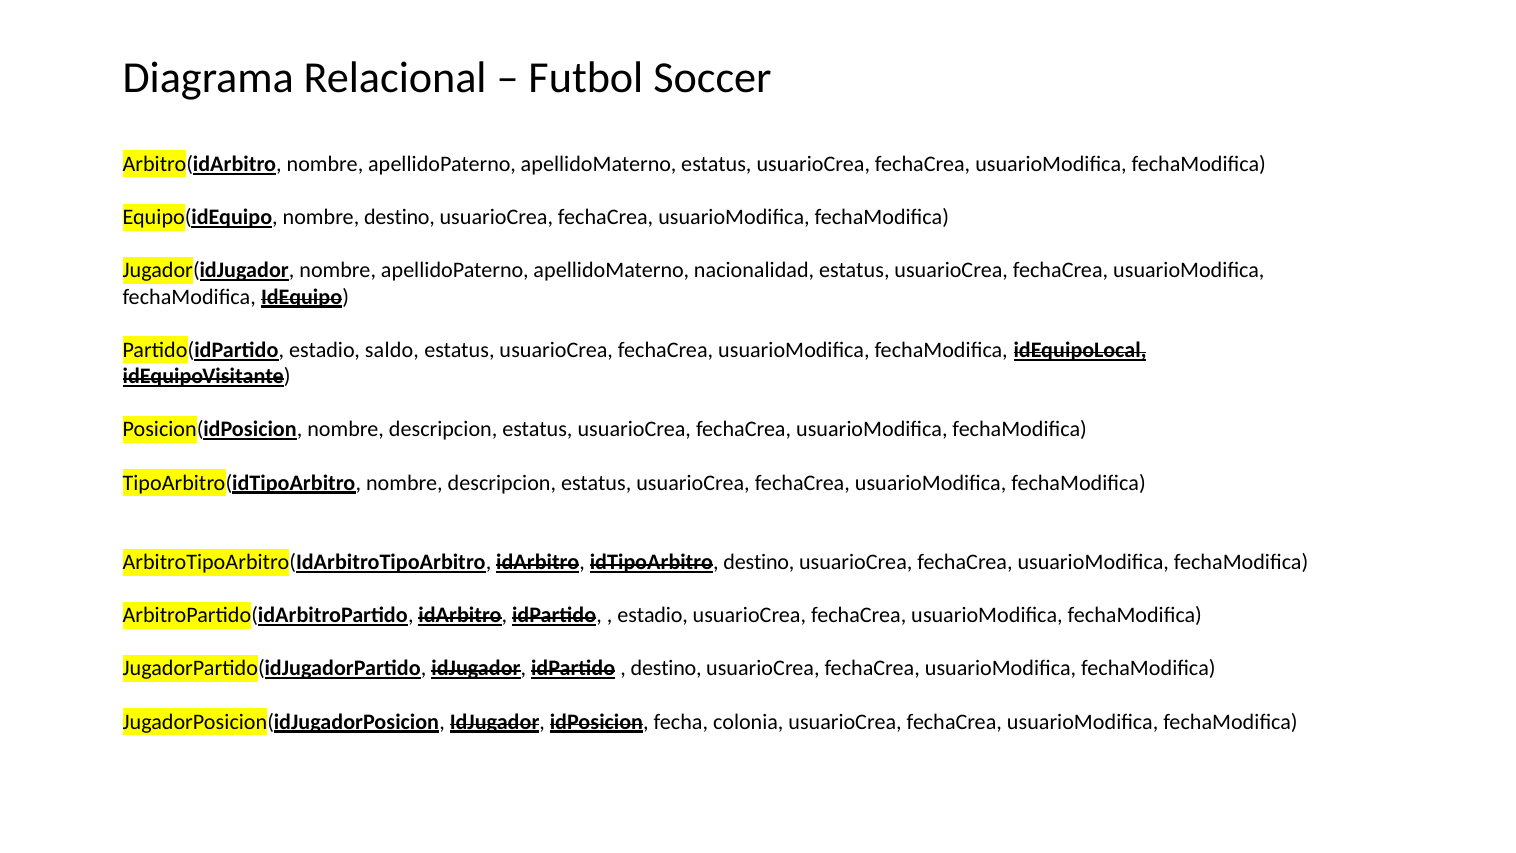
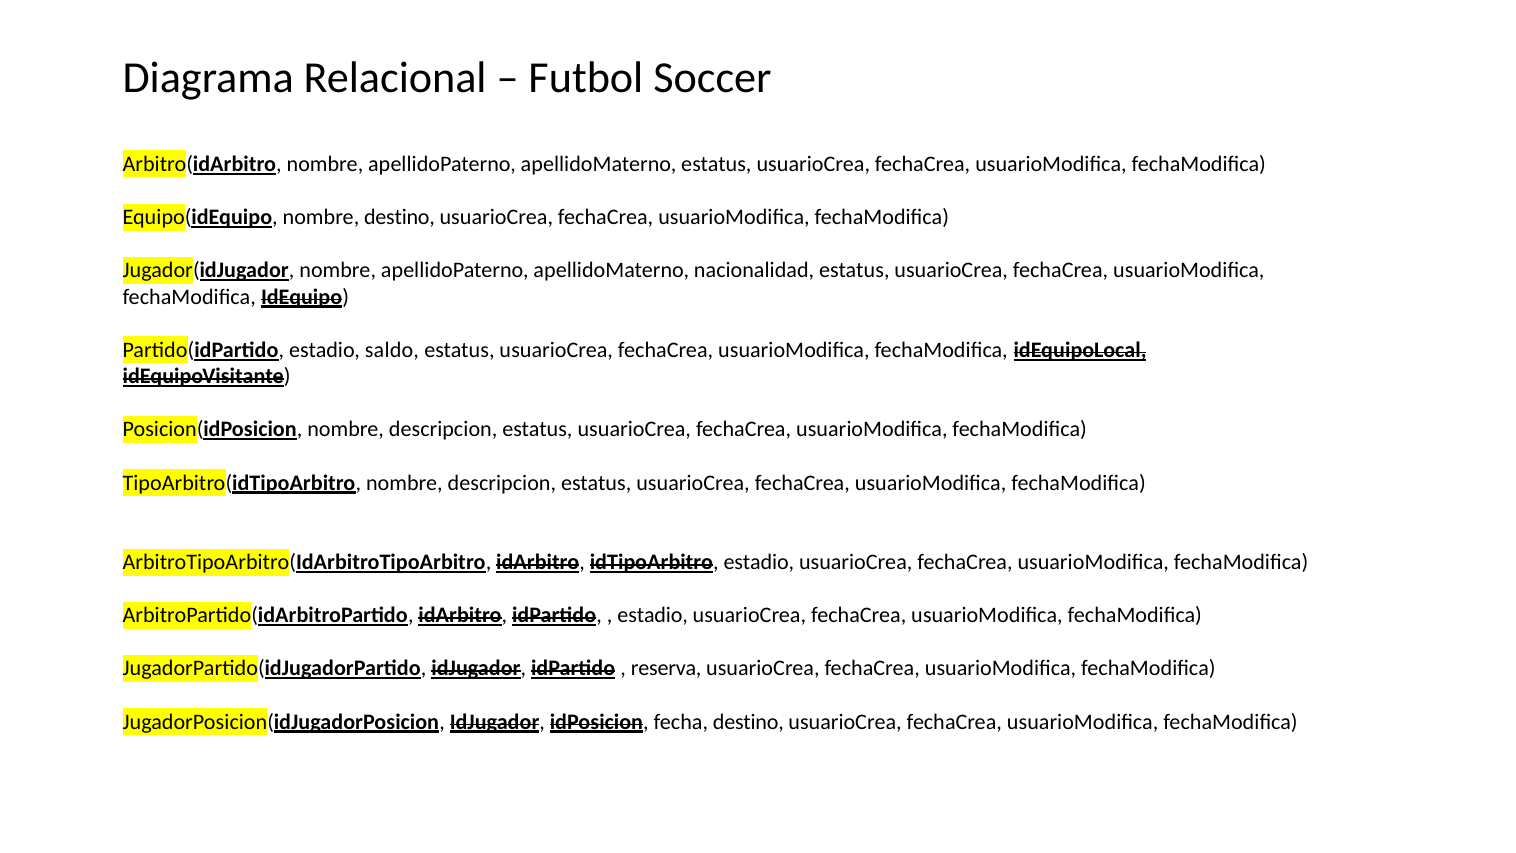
idTipoArbitro destino: destino -> estadio (759, 562)
destino: destino -> reserva (666, 668)
fecha colonia: colonia -> destino (748, 722)
